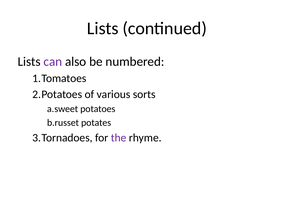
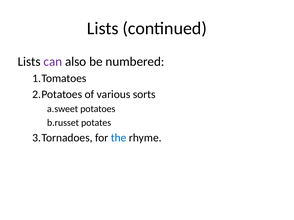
the colour: purple -> blue (119, 138)
